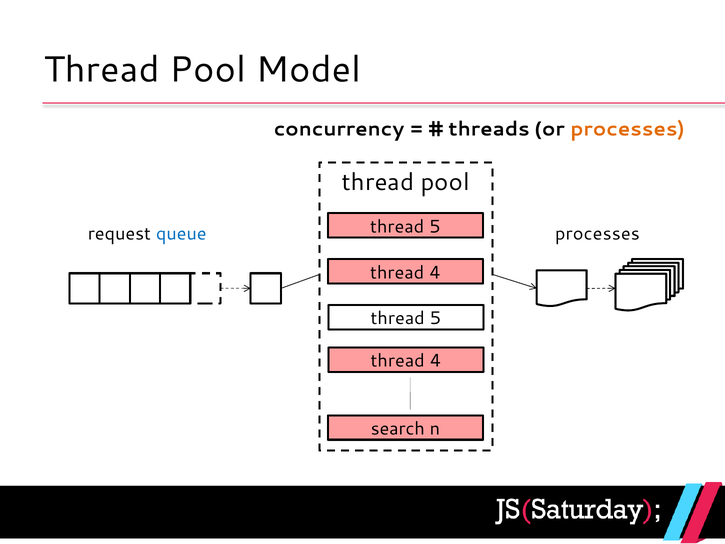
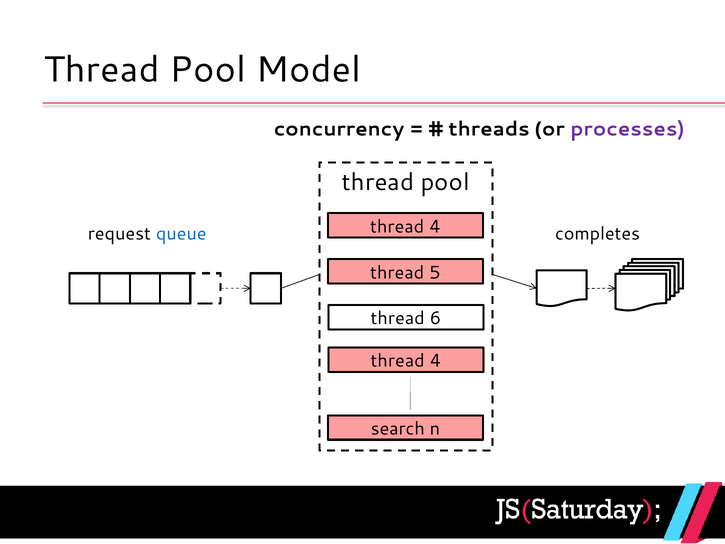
processes colour: orange -> purple (628, 129)
5: 5 -> 4 (435, 227)
processes: processes -> completes (598, 234)
4: 4 -> 5 (435, 273)
5: 5 -> 6 (435, 318)
